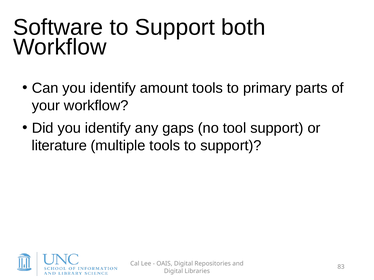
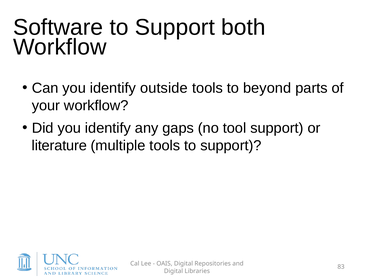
amount: amount -> outside (164, 88)
primary: primary -> beyond (267, 88)
